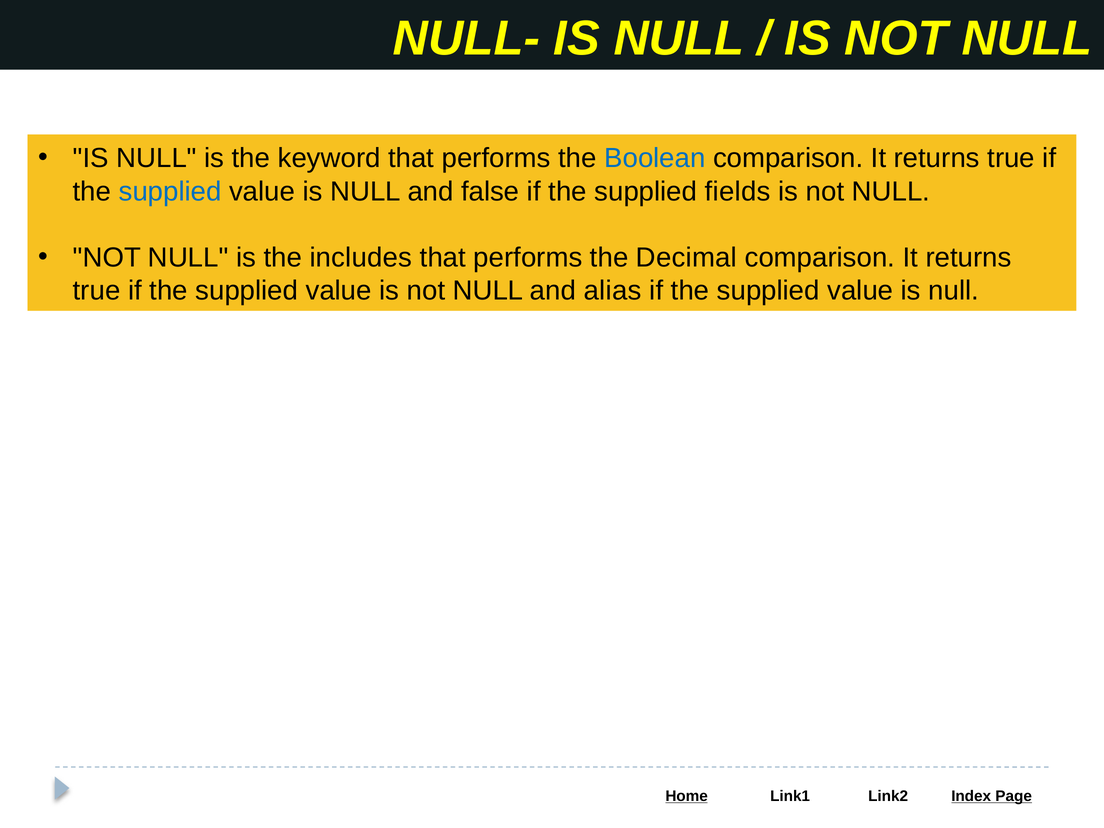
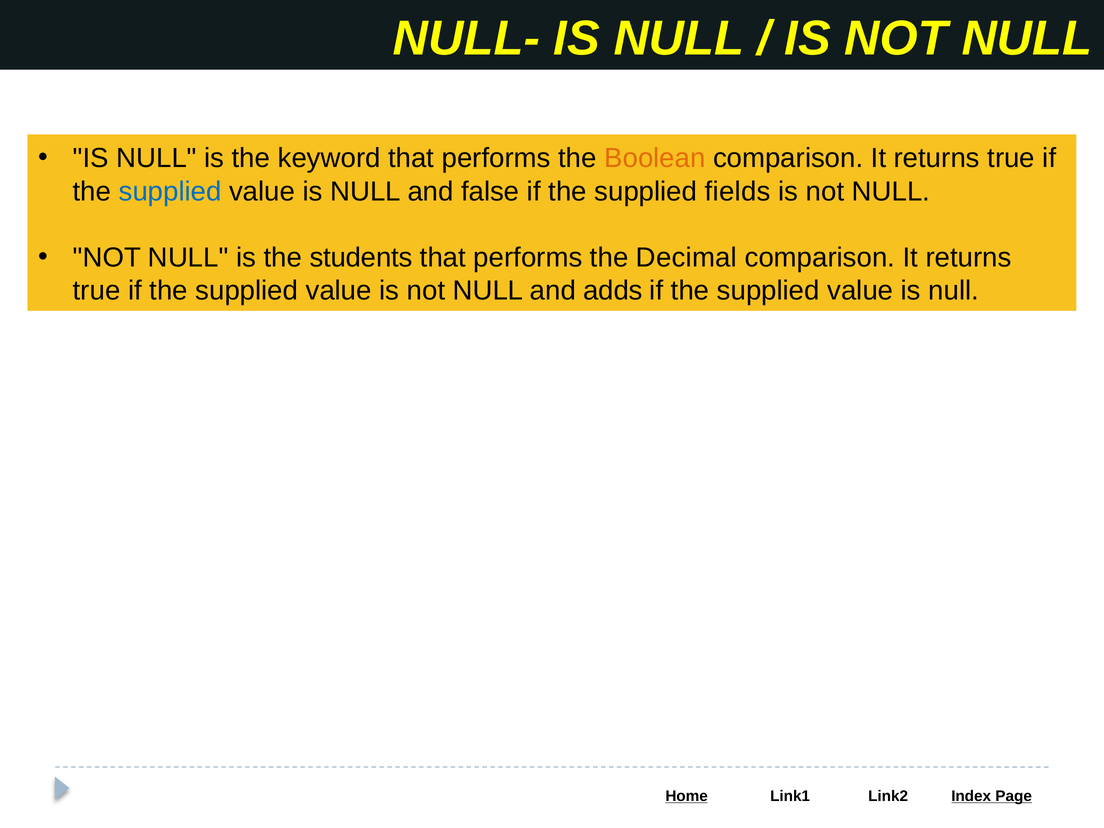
Boolean colour: blue -> orange (655, 158)
includes: includes -> students (361, 258)
alias: alias -> adds (613, 291)
